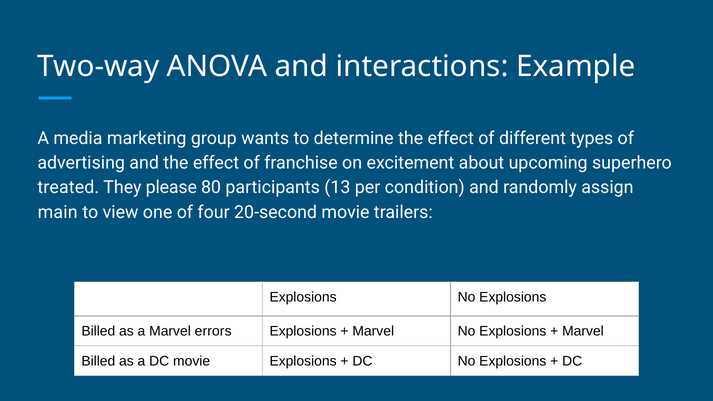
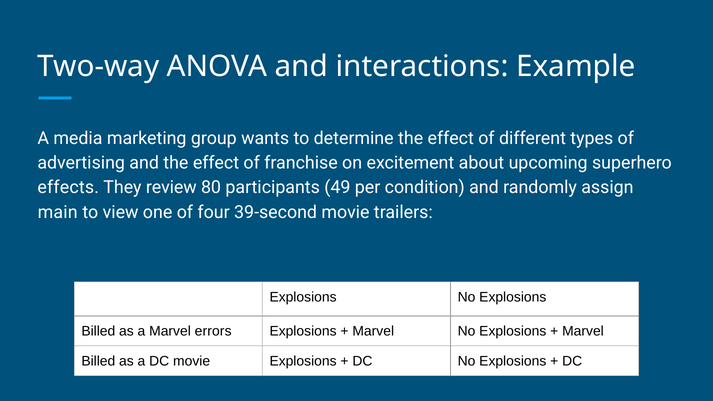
treated: treated -> effects (68, 188)
please: please -> review (171, 188)
13: 13 -> 49 (337, 188)
20-second: 20-second -> 39-second (276, 212)
